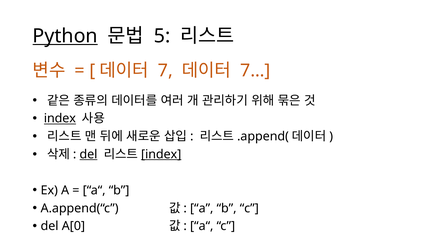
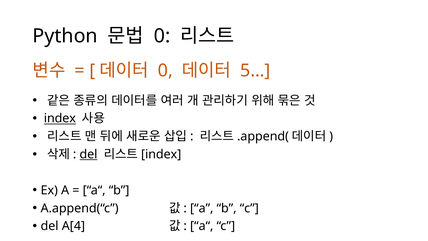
Python underline: present -> none (65, 36)
5: 5 -> 0 (162, 36)
7: 7 -> 0 (165, 70)
7…: 7… -> 5… (255, 70)
index underline: present -> none (161, 154)
A[0: A[0 -> A[4 (73, 226)
